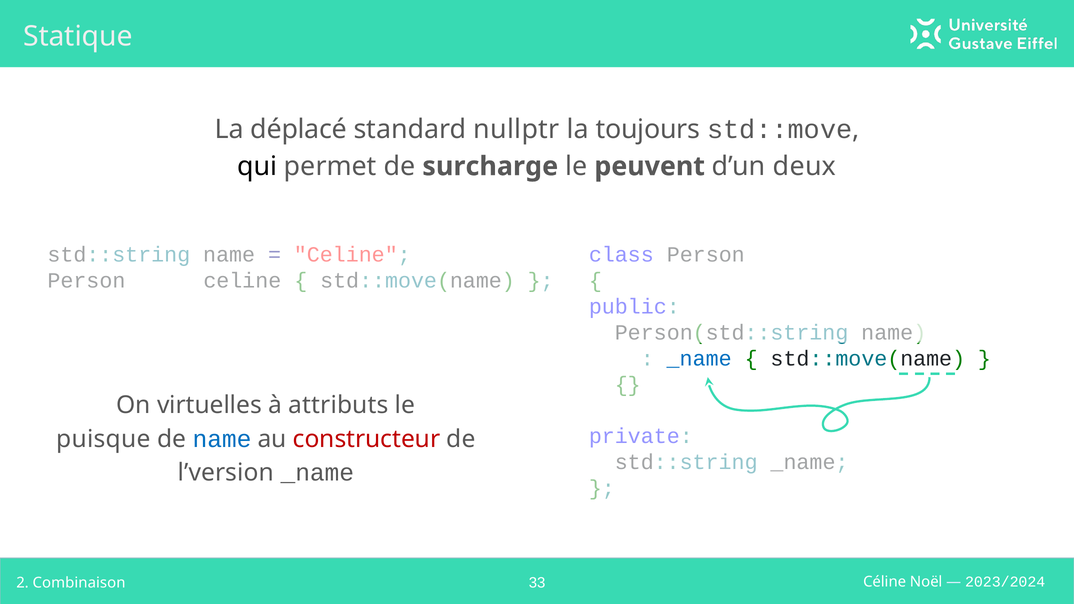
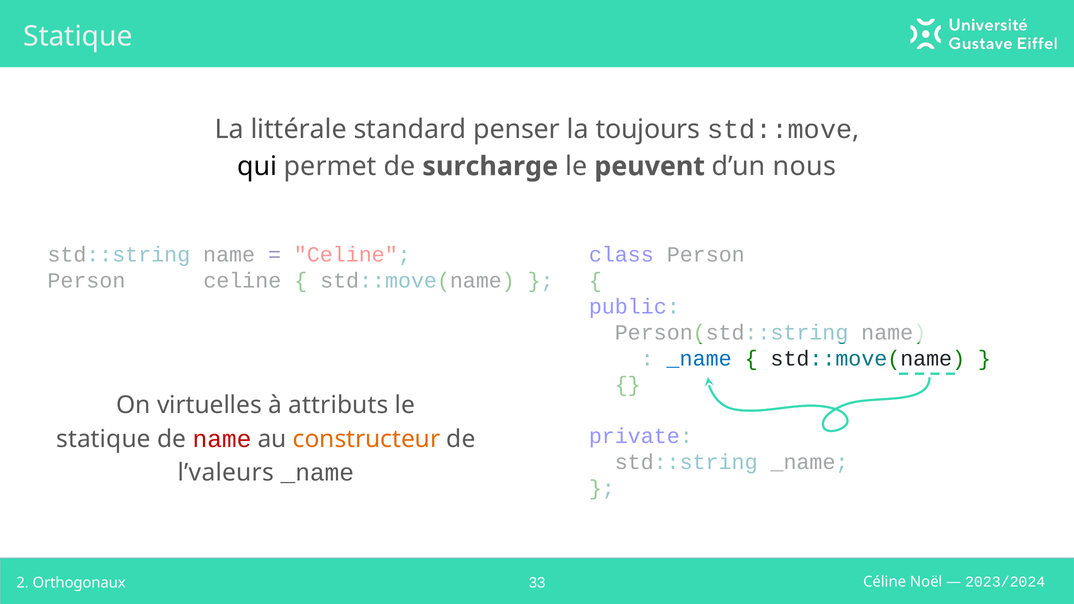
déplacé: déplacé -> littérale (299, 129)
nullptr: nullptr -> penser (517, 129)
deux: deux -> nous (805, 166)
puisque: puisque -> statique (103, 439)
name colour: blue -> red (222, 439)
constructeur colour: red -> orange (367, 439)
l’version: l’version -> l’valeurs (226, 473)
Combinaison: Combinaison -> Orthogonaux (79, 583)
